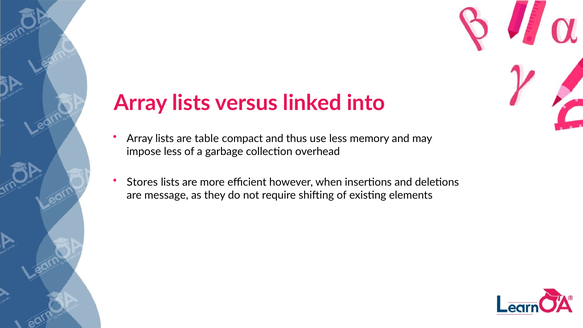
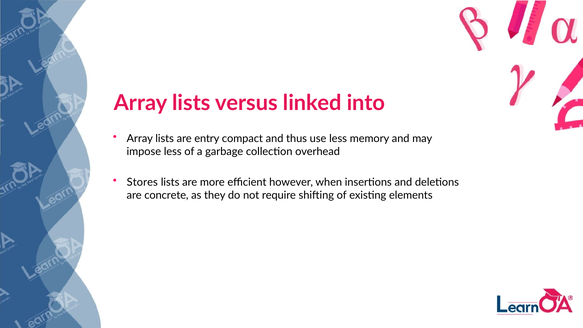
table: table -> entry (207, 138)
message: message -> concrete (166, 195)
